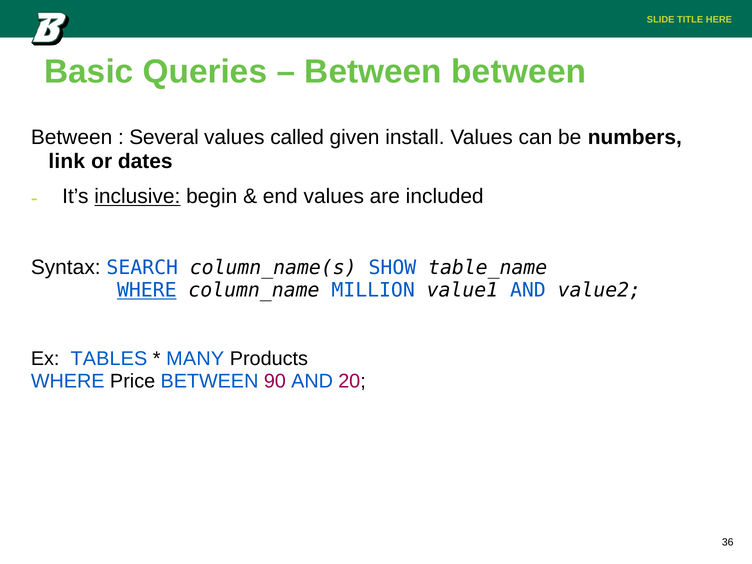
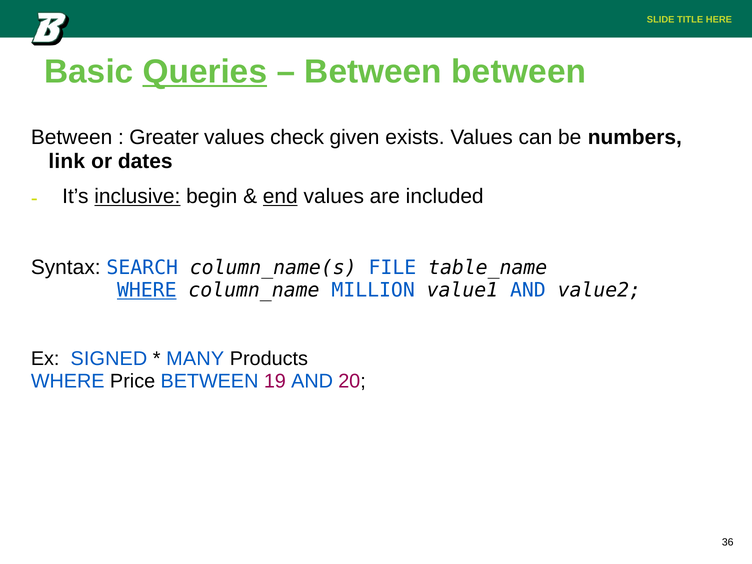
Queries underline: none -> present (205, 72)
Several: Several -> Greater (164, 137)
called: called -> check (297, 137)
install: install -> exists (415, 137)
end underline: none -> present (280, 197)
SHOW: SHOW -> FILE (392, 268)
TABLES: TABLES -> SIGNED (109, 359)
90: 90 -> 19 (275, 381)
